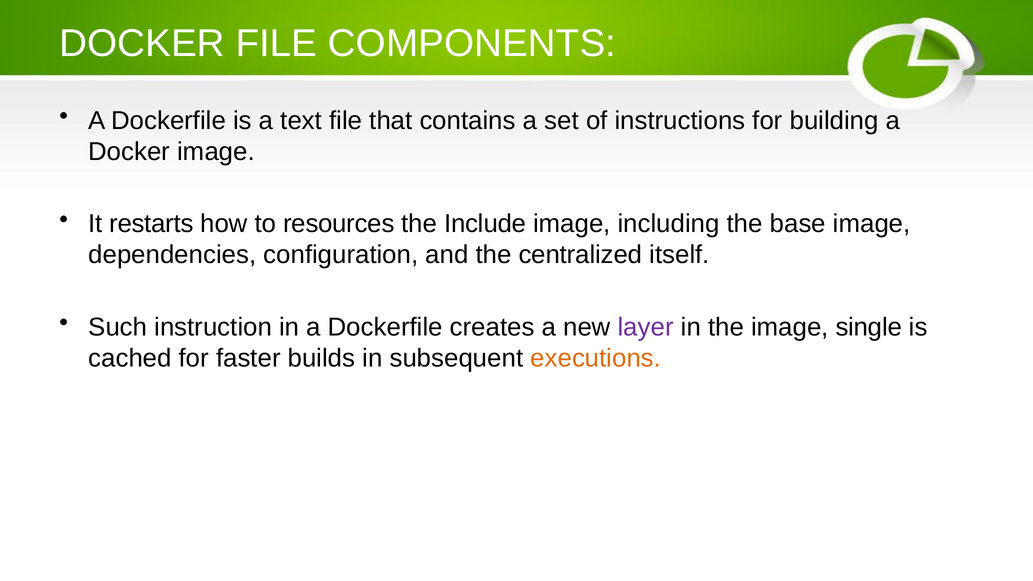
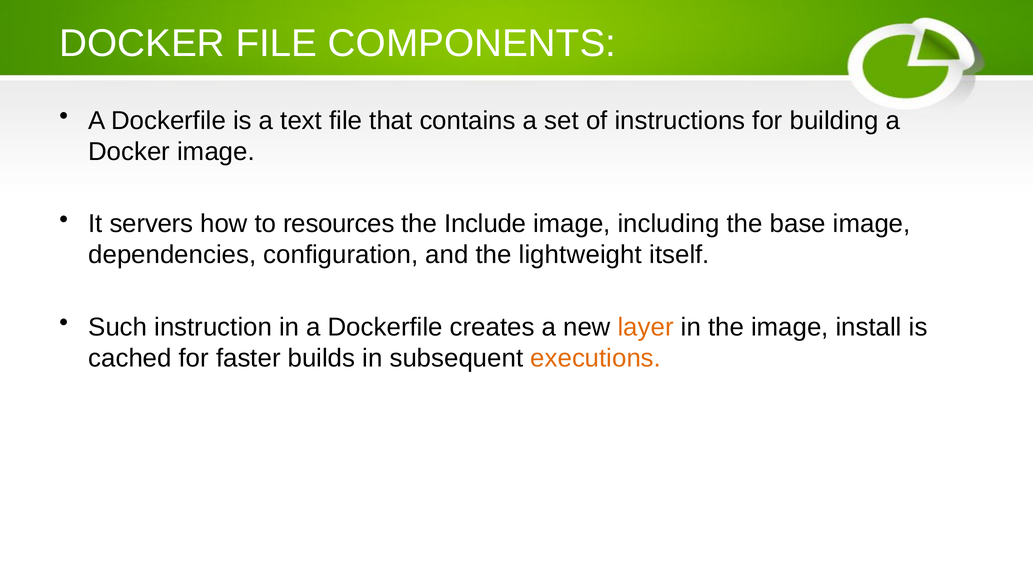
restarts: restarts -> servers (151, 224)
centralized: centralized -> lightweight (580, 255)
layer colour: purple -> orange (646, 327)
single: single -> install (869, 327)
